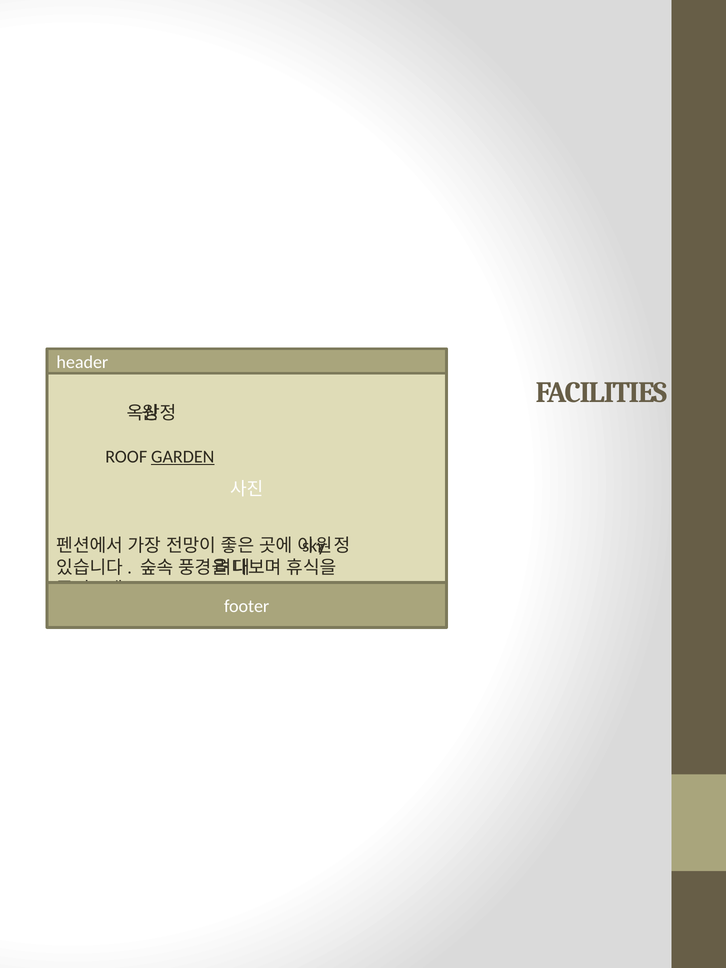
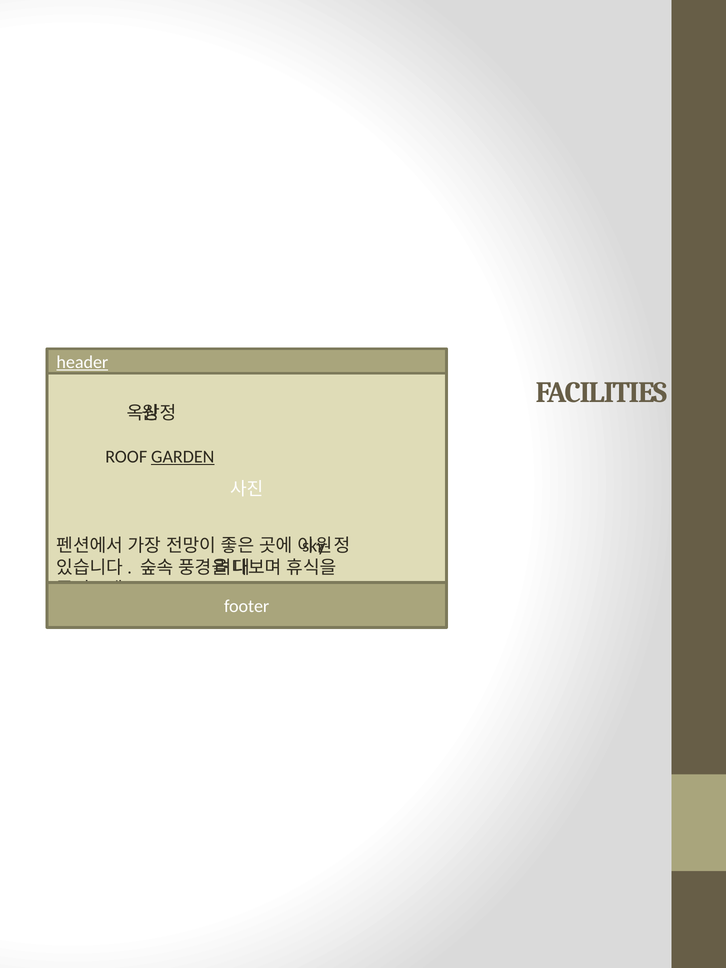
header underline: none -> present (82, 362)
